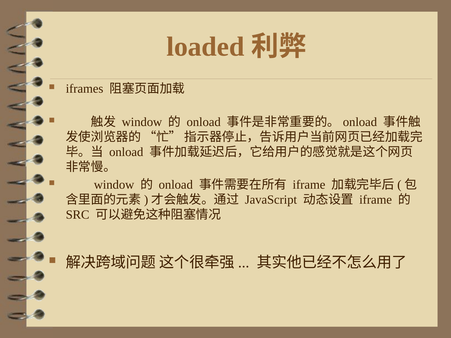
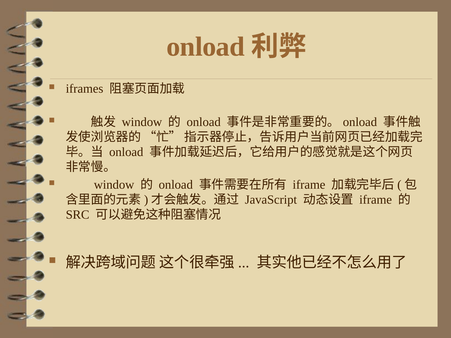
loaded: loaded -> onload (206, 47)
